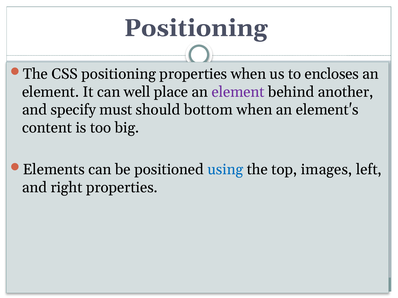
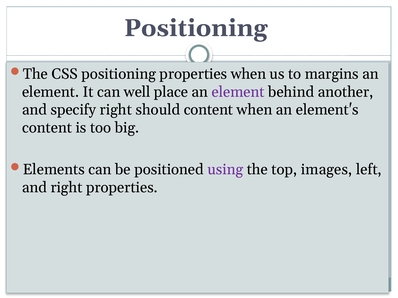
encloses: encloses -> margins (332, 74)
specify must: must -> right (116, 110)
should bottom: bottom -> content (208, 110)
using colour: blue -> purple (225, 170)
